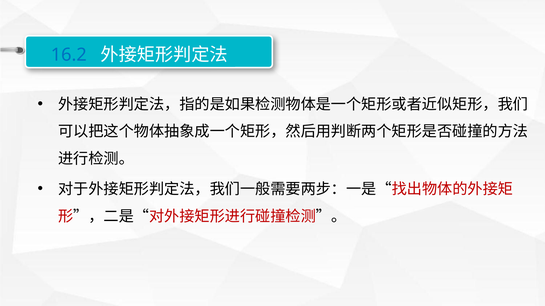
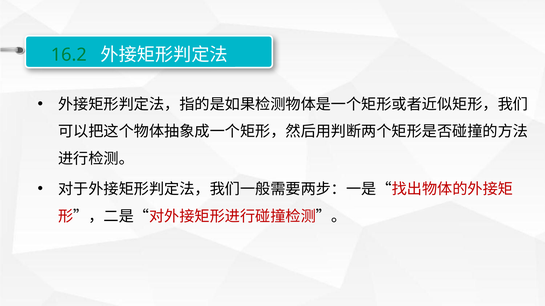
16.2 colour: blue -> green (69, 55)
